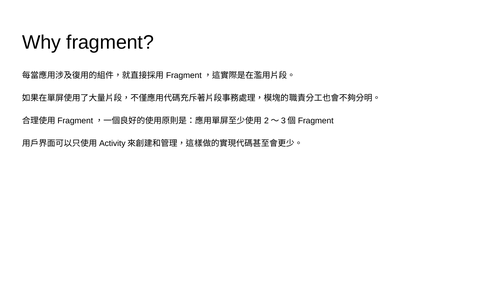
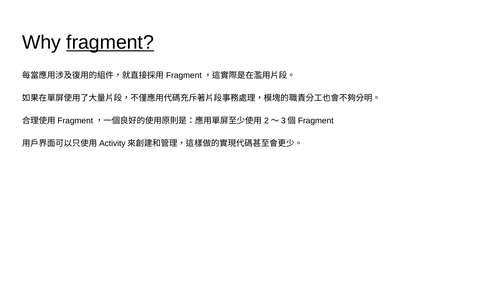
fragment underline: none -> present (110, 42)
